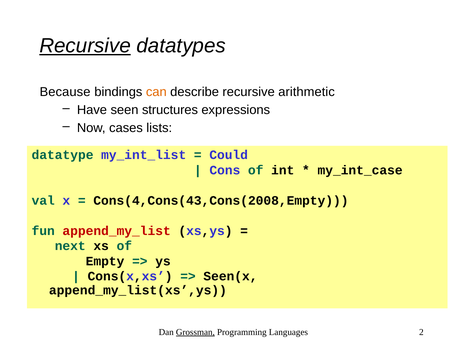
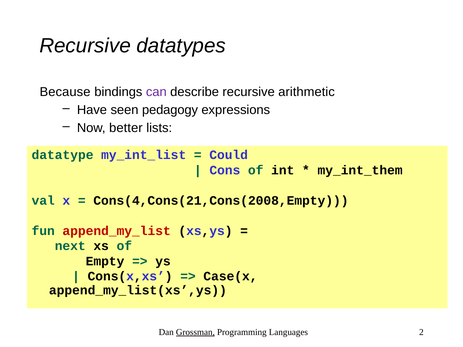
Recursive underline: present -> none (85, 46)
can colour: orange -> purple (156, 92)
structures: structures -> pedagogy (170, 110)
cases: cases -> better (126, 128)
my_int_case: my_int_case -> my_int_them (360, 170)
Cons(4,Cons(43,Cons(2008,Empty: Cons(4,Cons(43,Cons(2008,Empty -> Cons(4,Cons(21,Cons(2008,Empty (221, 201)
Seen(x: Seen(x -> Case(x (230, 277)
